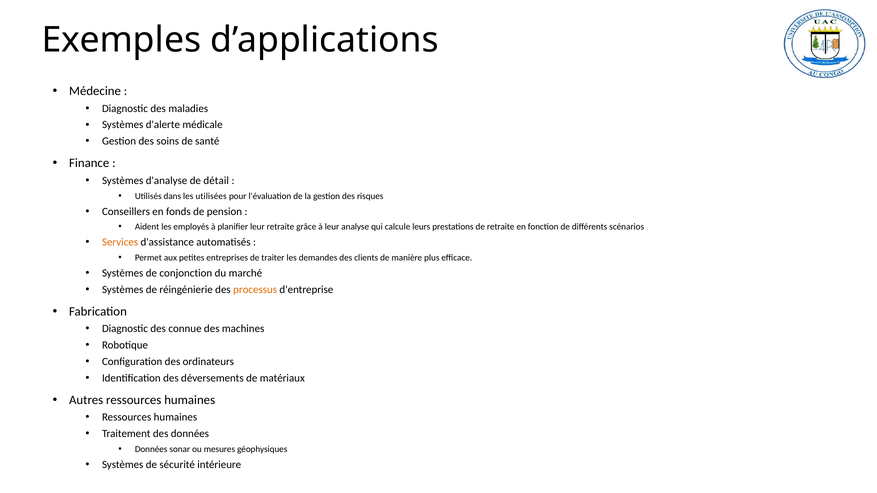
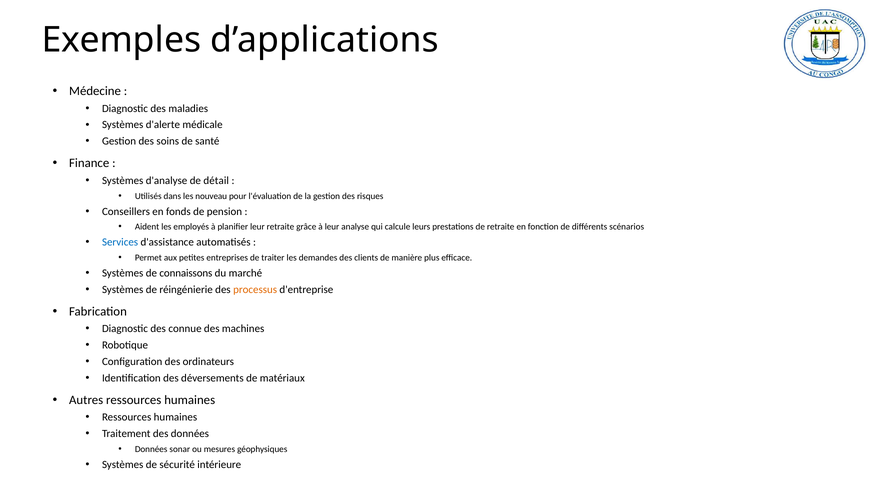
utilisées: utilisées -> nouveau (211, 196)
Services colour: orange -> blue (120, 242)
conjonction: conjonction -> connaissons (186, 273)
